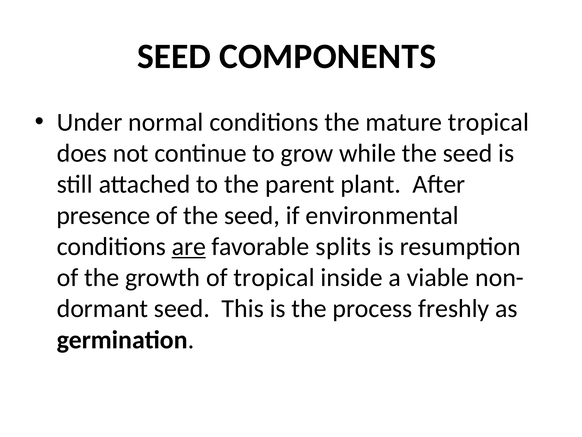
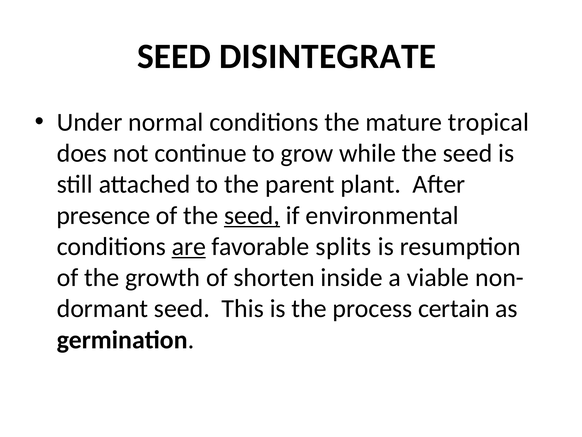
COMPONENTS: COMPONENTS -> DISINTEGRATE (328, 56)
seed underline: none -> present (252, 215)
of tropical: tropical -> shorten (274, 277)
freshly: freshly -> certain (454, 308)
